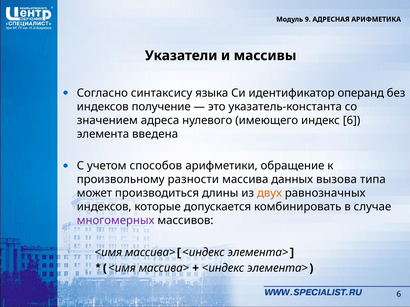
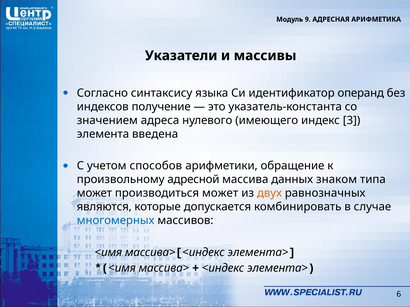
индекс 6: 6 -> 3 (352, 121)
разности: разности -> адресной (193, 180)
вызова: вызова -> знаком (337, 180)
производиться длины: длины -> может (220, 193)
индексов: индексов -> являются (104, 207)
многомерных colour: purple -> blue (116, 221)
